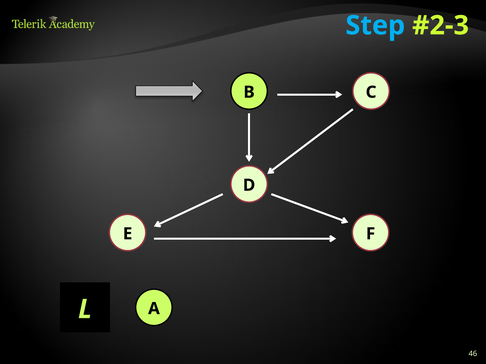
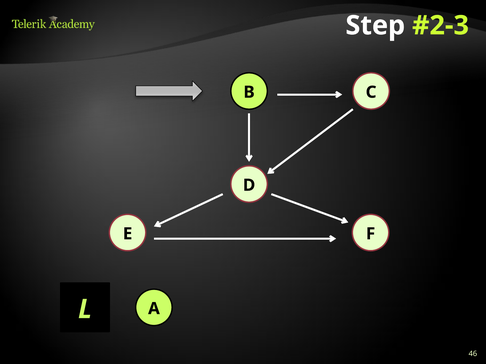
Step colour: light blue -> white (375, 26)
